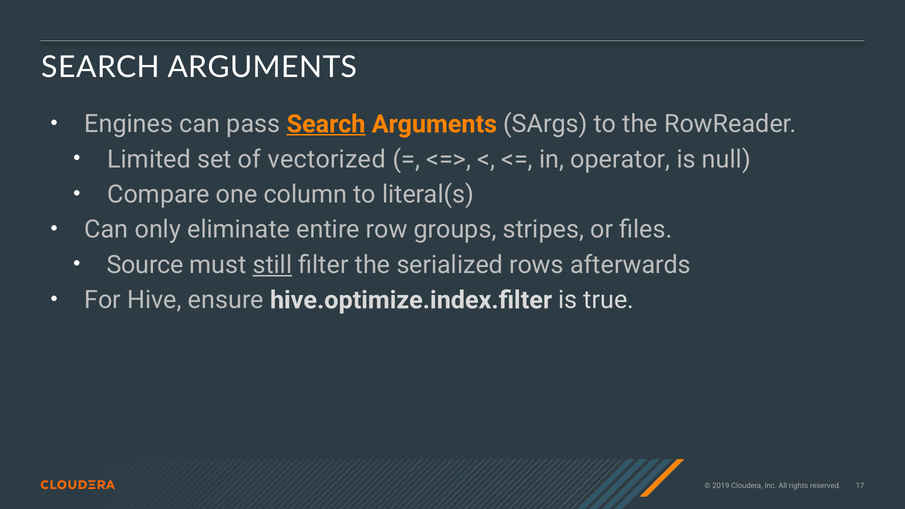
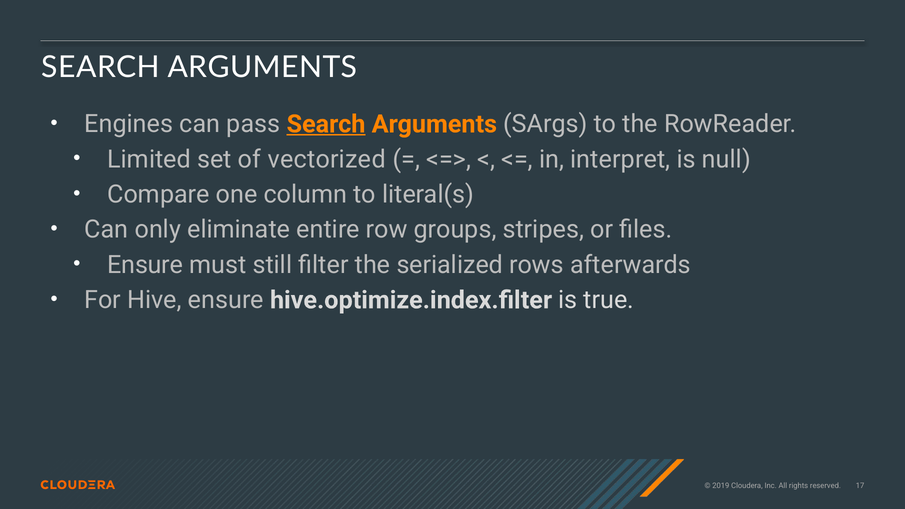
operator: operator -> interpret (620, 159)
Source: Source -> Ensure (145, 265)
still underline: present -> none (272, 265)
